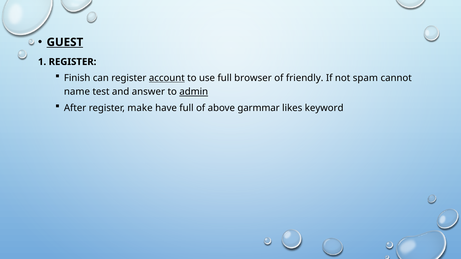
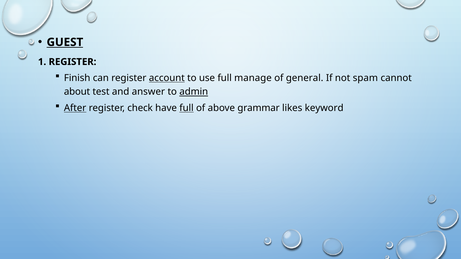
browser: browser -> manage (253, 78)
friendly: friendly -> general (305, 78)
name: name -> about (77, 92)
After underline: none -> present (75, 108)
make: make -> check (140, 108)
full underline: none -> present (186, 108)
garmmar: garmmar -> grammar (259, 108)
